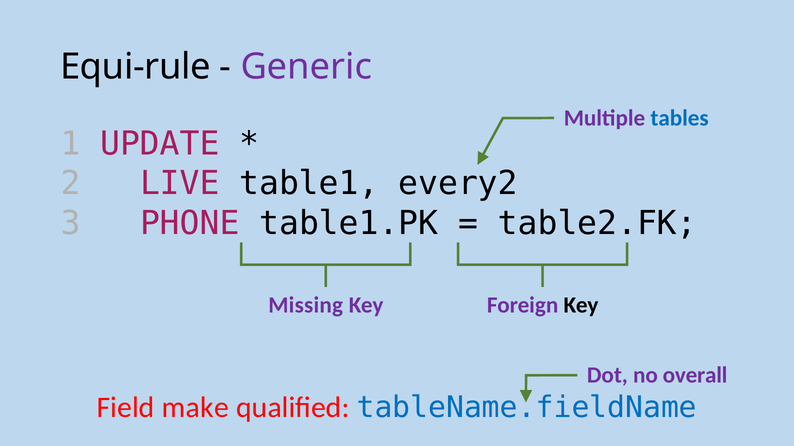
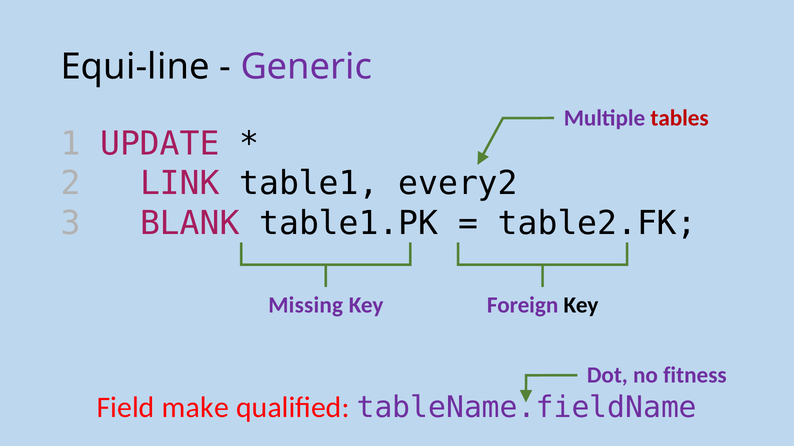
Equi-rule: Equi-rule -> Equi-line (135, 67)
tables colour: blue -> red (680, 118)
LIVE: LIVE -> LINK (180, 184)
PHONE: PHONE -> BLANK (190, 223)
overall: overall -> fitness (695, 376)
tableName.fieldName colour: blue -> purple (527, 408)
